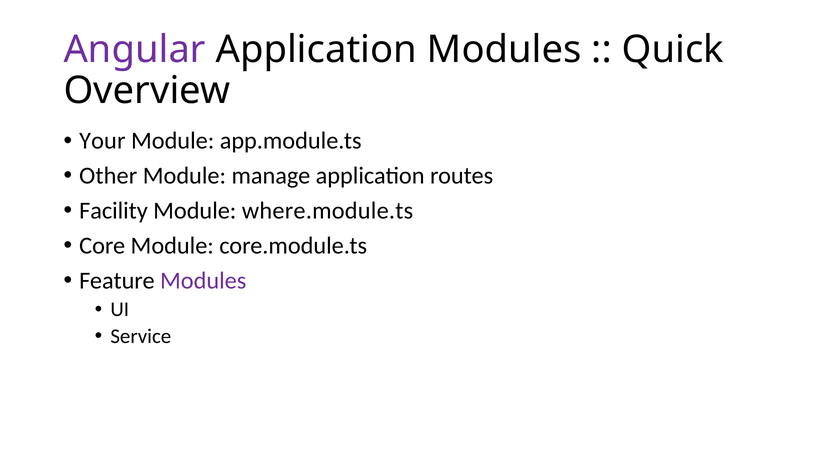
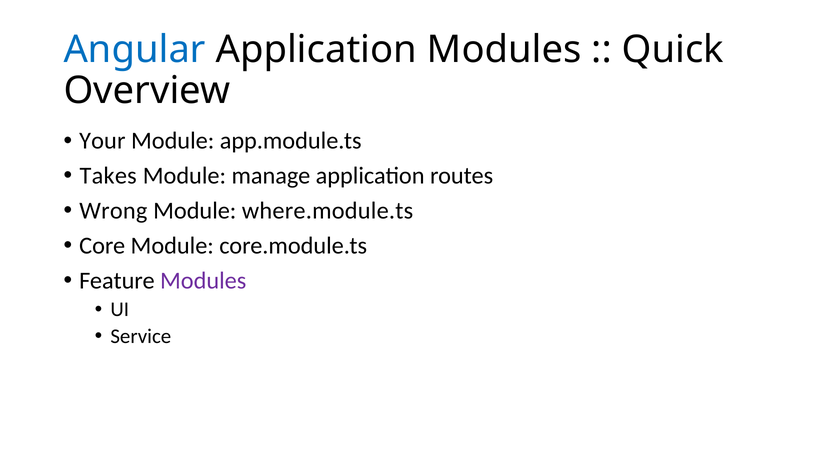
Angular colour: purple -> blue (135, 49)
Other: Other -> Takes (108, 176)
Facility: Facility -> Wrong (113, 211)
